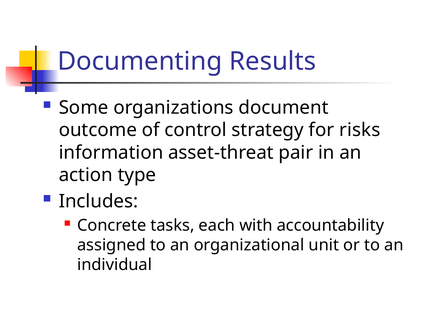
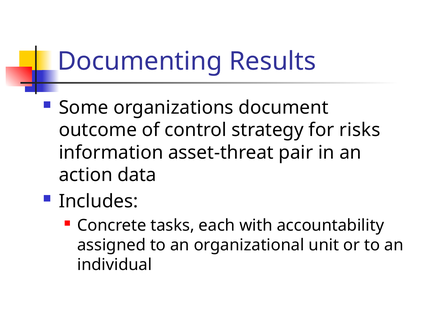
type: type -> data (137, 175)
